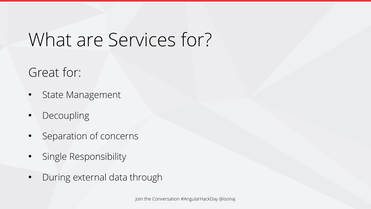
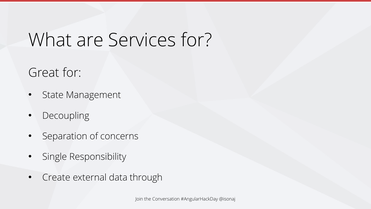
During: During -> Create (56, 177)
